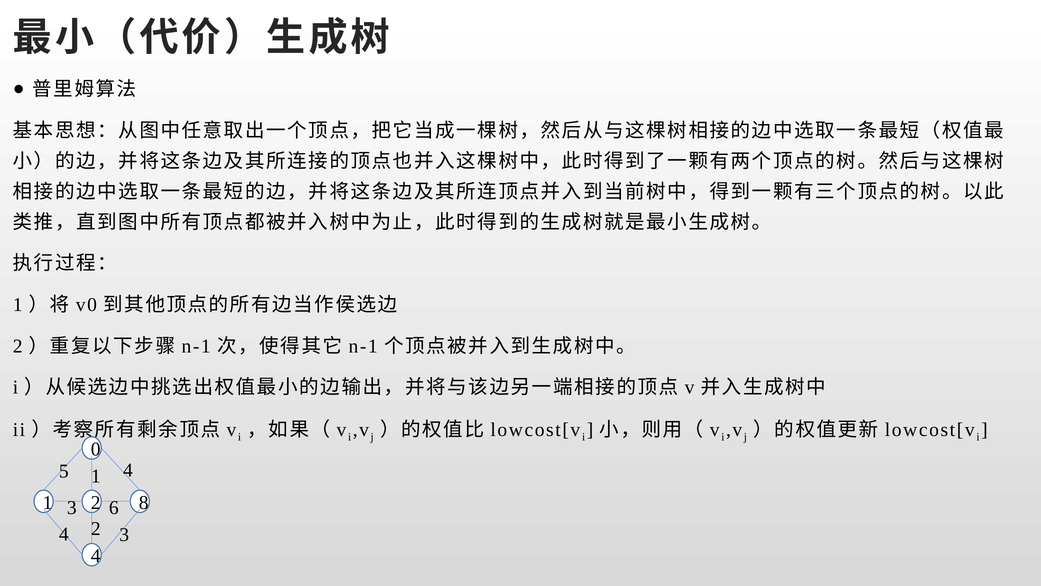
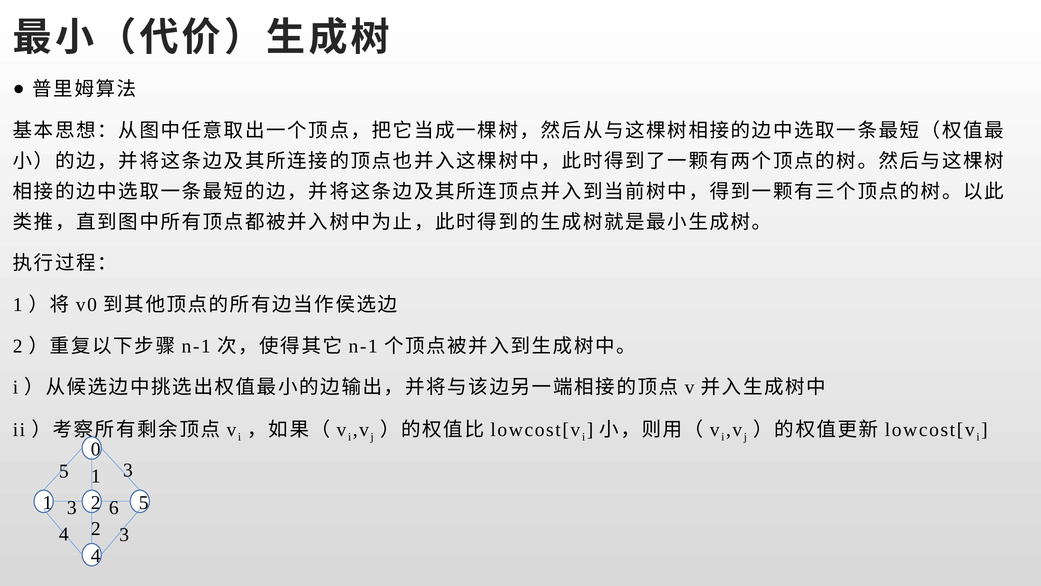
5 4: 4 -> 3 (128, 470)
2 8: 8 -> 5 (144, 502)
